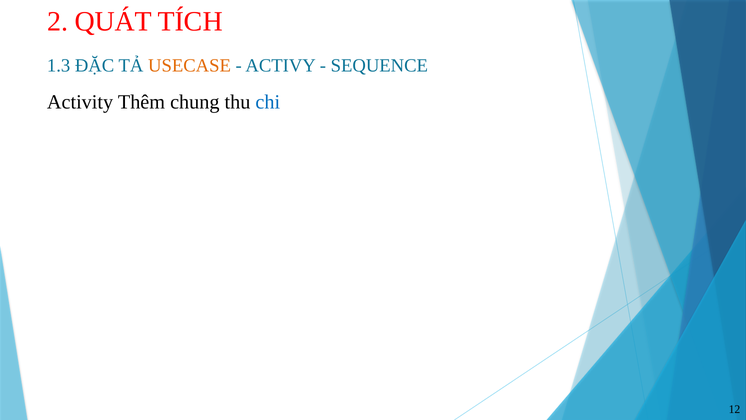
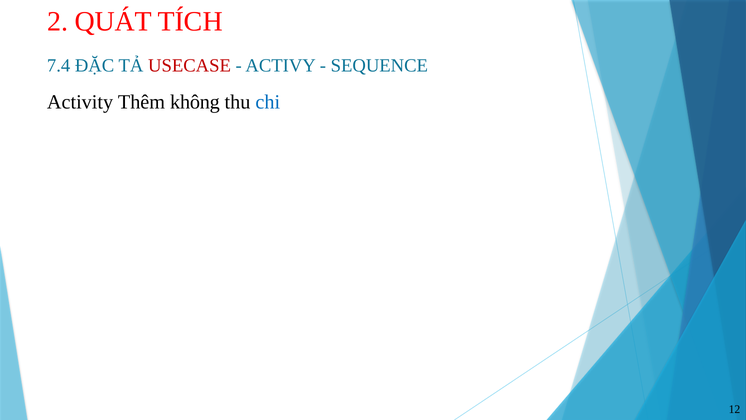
1.3: 1.3 -> 7.4 (59, 66)
USECASE colour: orange -> red (190, 66)
chung: chung -> không (195, 102)
